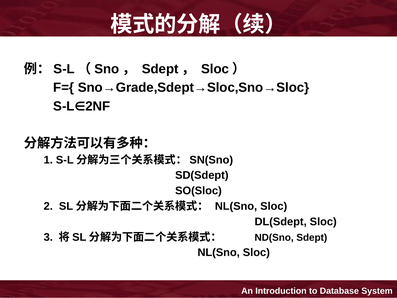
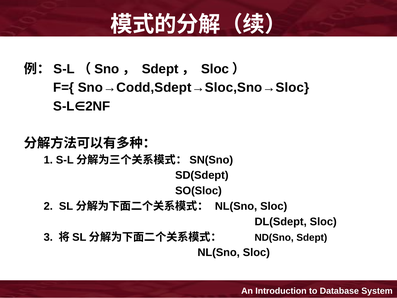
Sno→Grade,Sdept→Sloc,Sno→Sloc: Sno→Grade,Sdept→Sloc,Sno→Sloc -> Sno→Codd,Sdept→Sloc,Sno→Sloc (193, 88)
